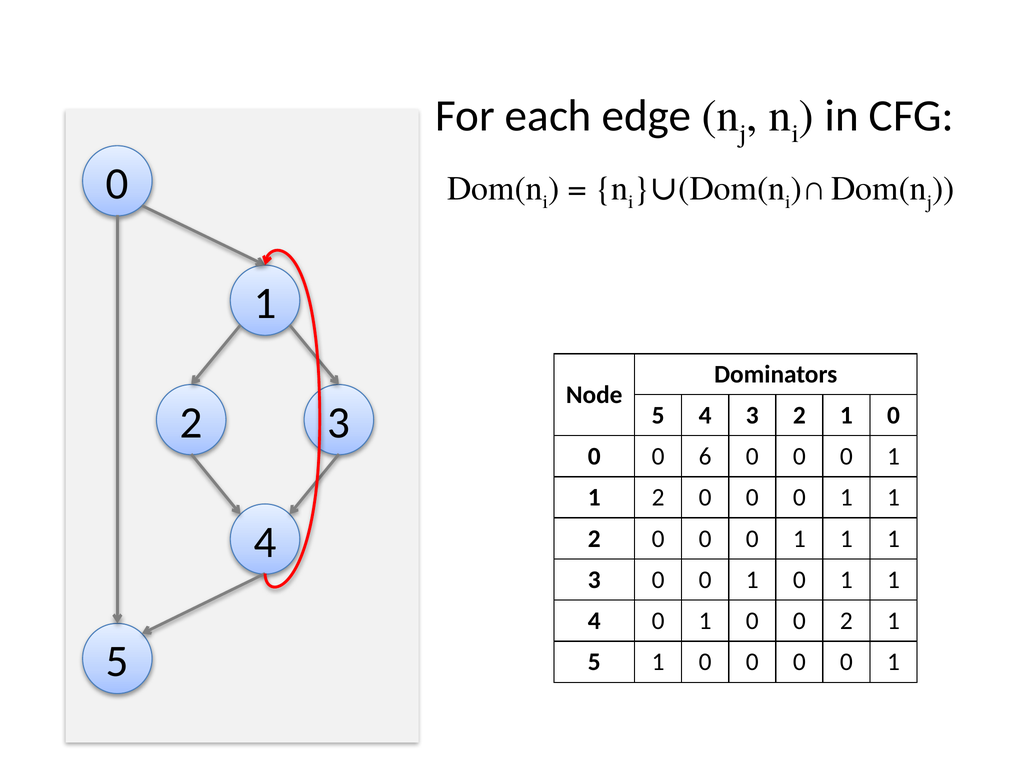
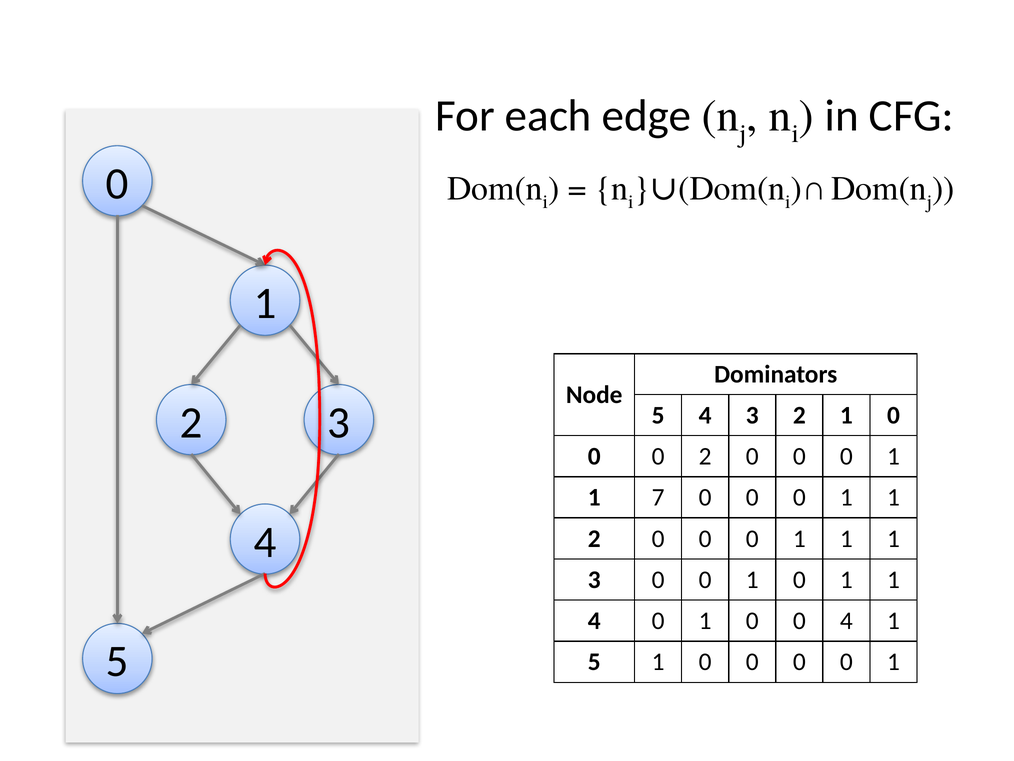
0 6: 6 -> 2 (705, 456)
2: 2 -> 7 (658, 497)
0 2: 2 -> 4 (846, 621)
